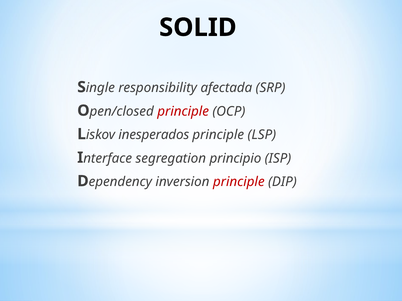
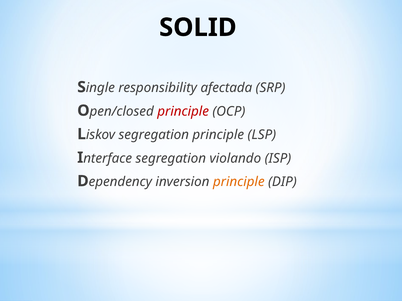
Liskov inesperados: inesperados -> segregation (154, 135)
principio: principio -> violando (235, 159)
principle colour: red -> orange (239, 182)
